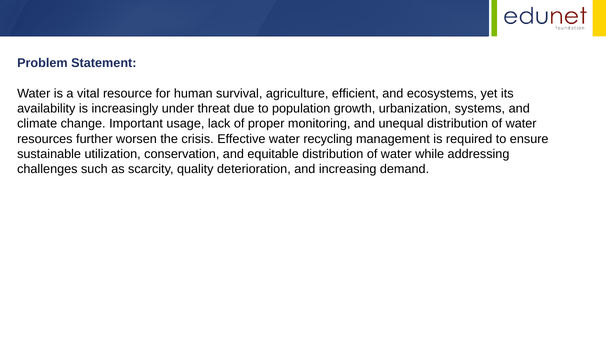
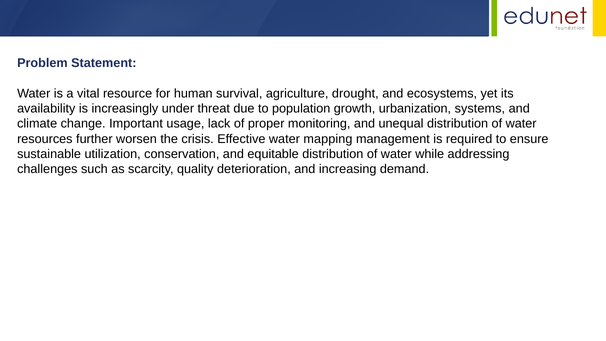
efficient: efficient -> drought (355, 93)
recycling: recycling -> mapping (328, 139)
